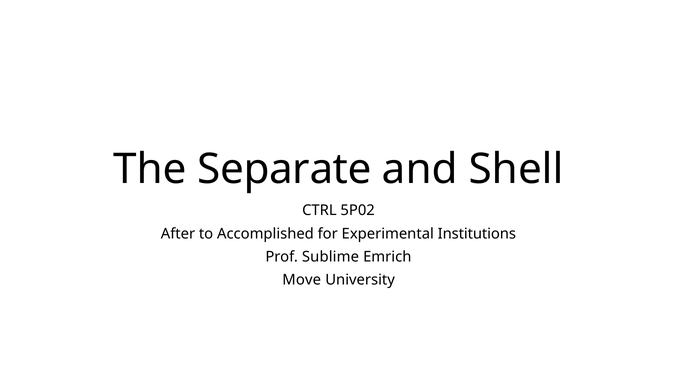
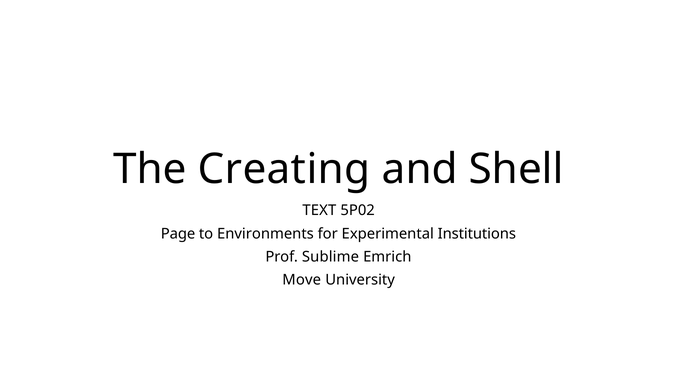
Separate: Separate -> Creating (284, 169)
CTRL: CTRL -> TEXT (319, 210)
After: After -> Page (178, 234)
Accomplished: Accomplished -> Environments (265, 234)
